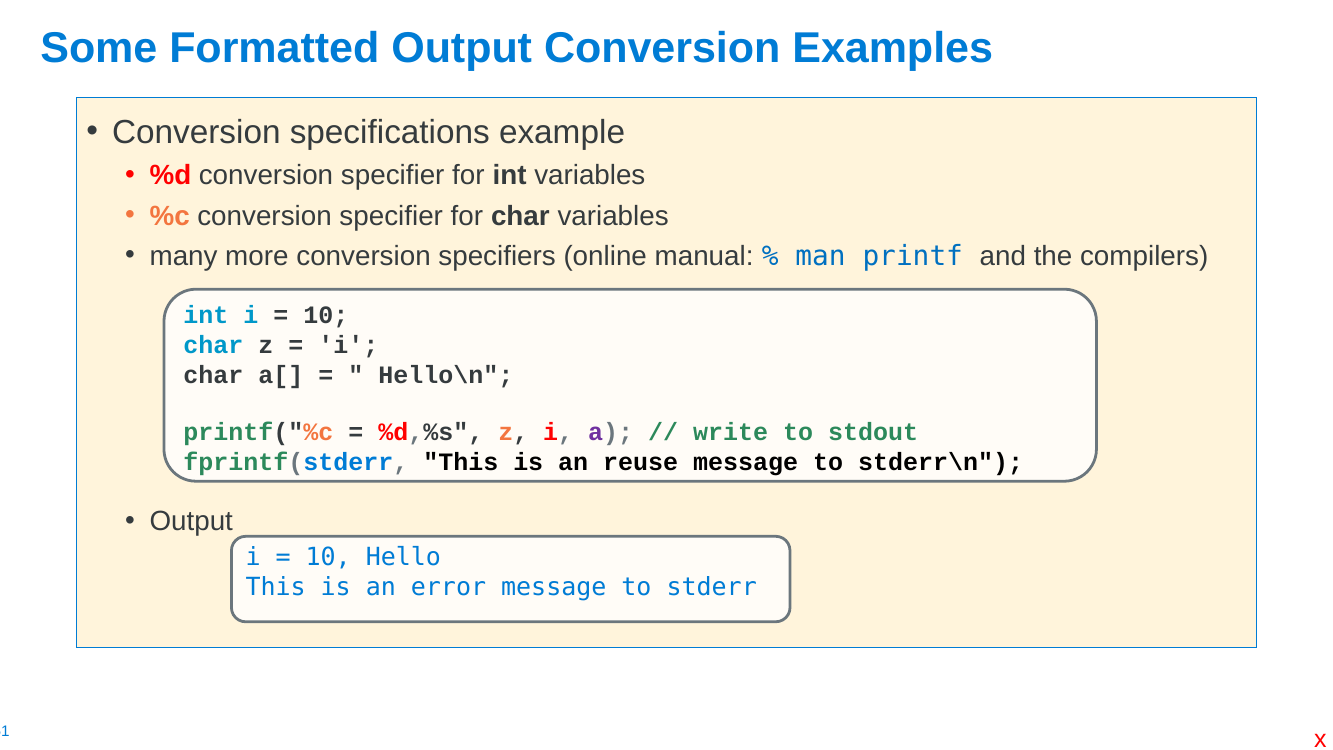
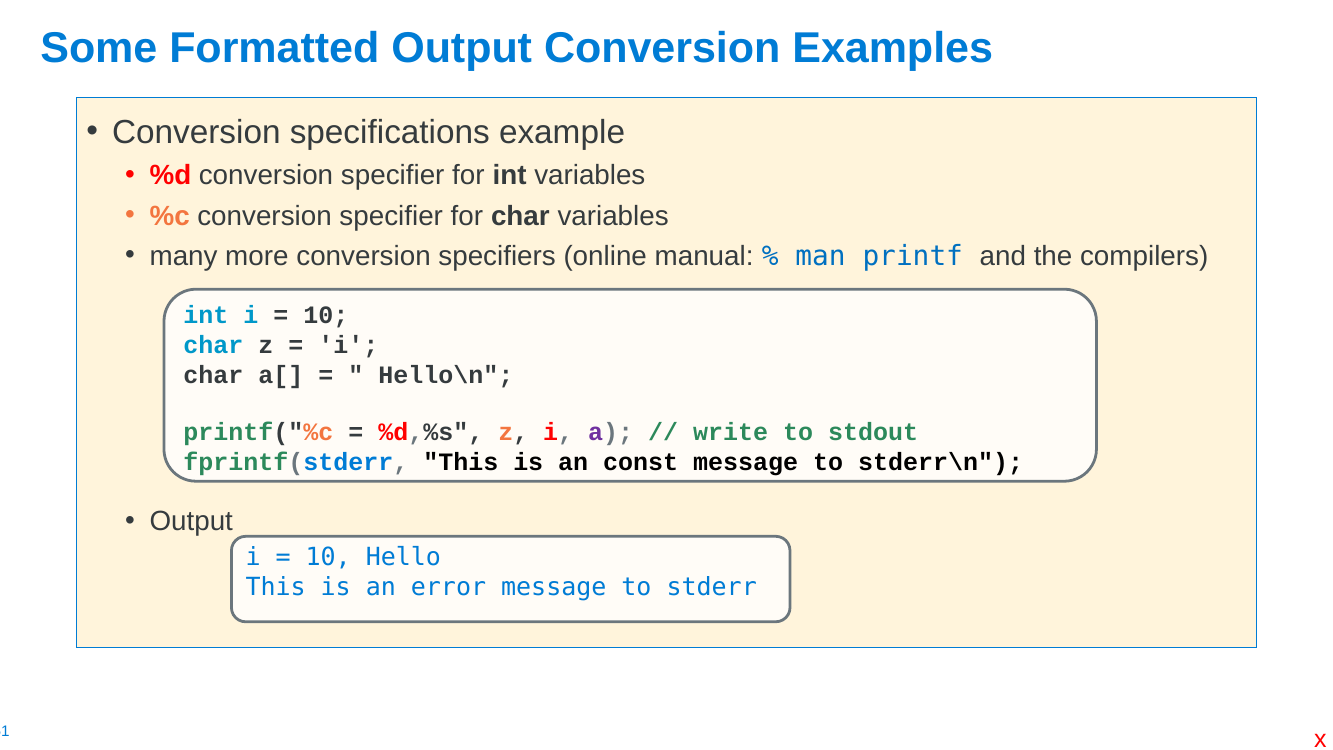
reuse: reuse -> const (641, 462)
